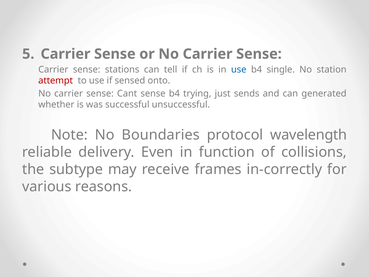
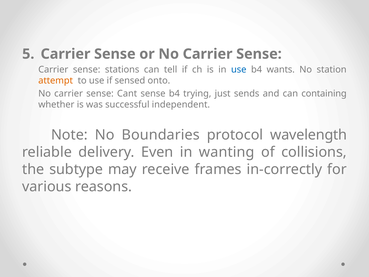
single: single -> wants (281, 70)
attempt colour: red -> orange (56, 81)
generated: generated -> containing (324, 94)
unsuccessful: unsuccessful -> independent (181, 105)
function: function -> wanting (227, 152)
